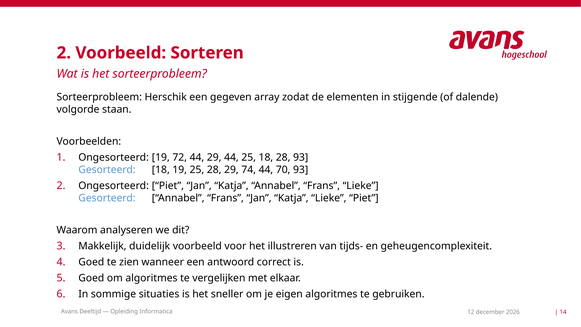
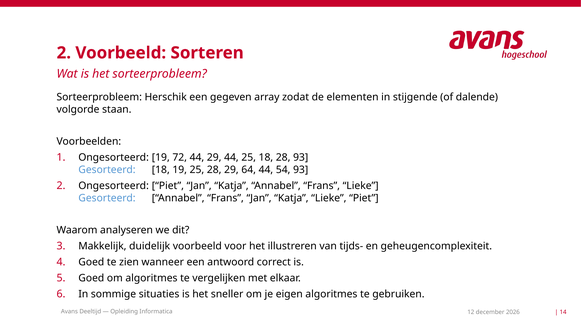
74: 74 -> 64 (249, 170)
70: 70 -> 54 (283, 170)
